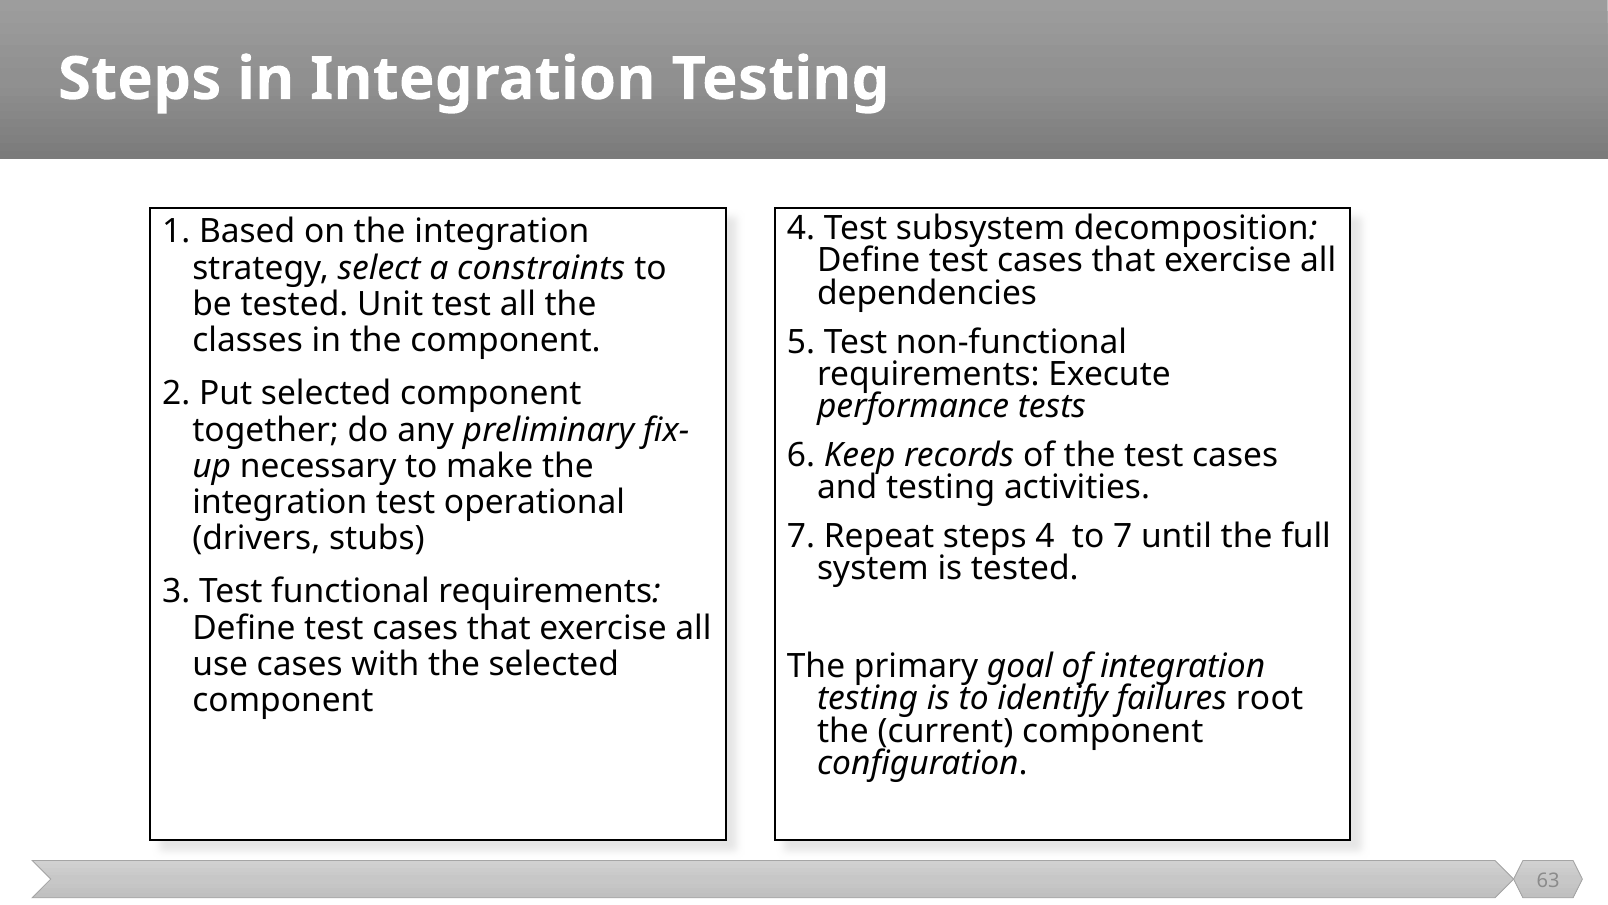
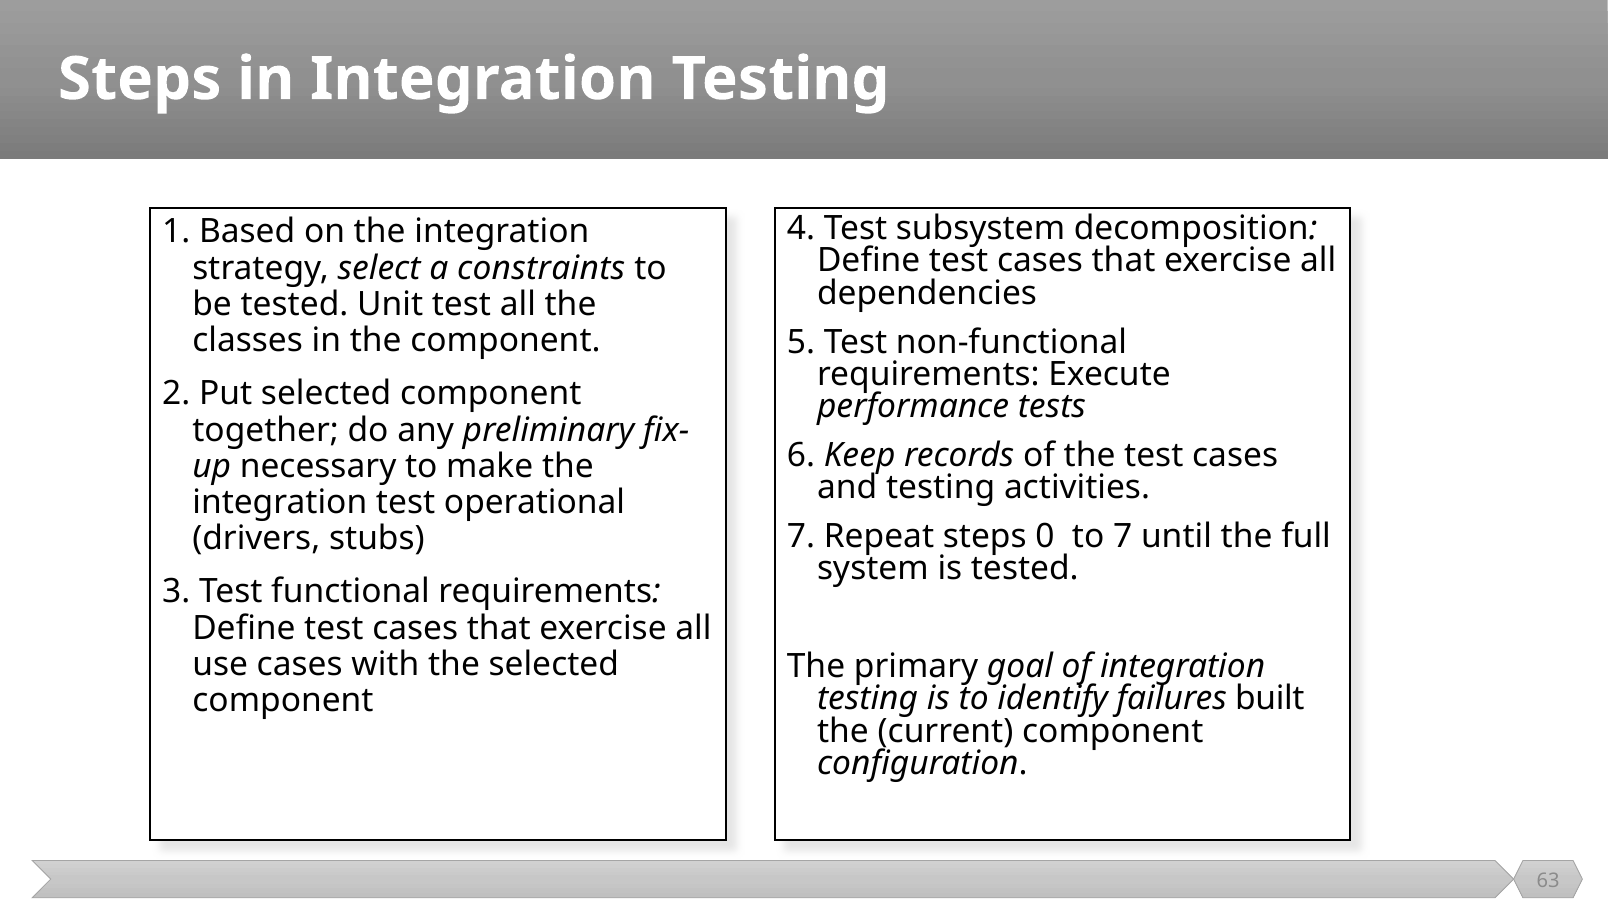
steps 4: 4 -> 0 (1045, 536)
root: root -> built (1270, 698)
